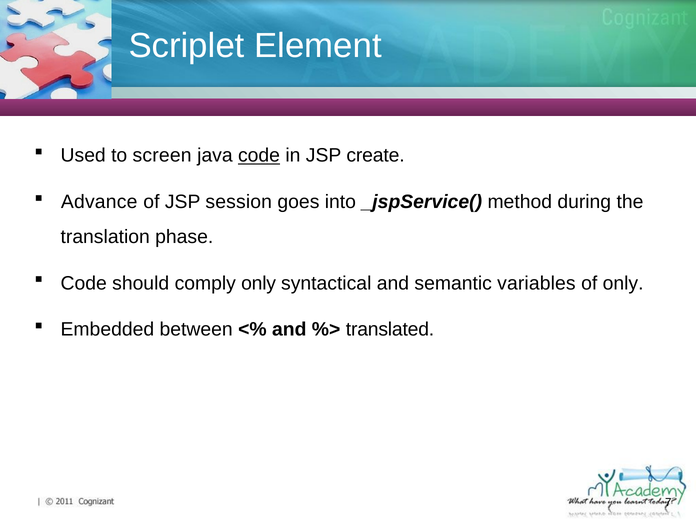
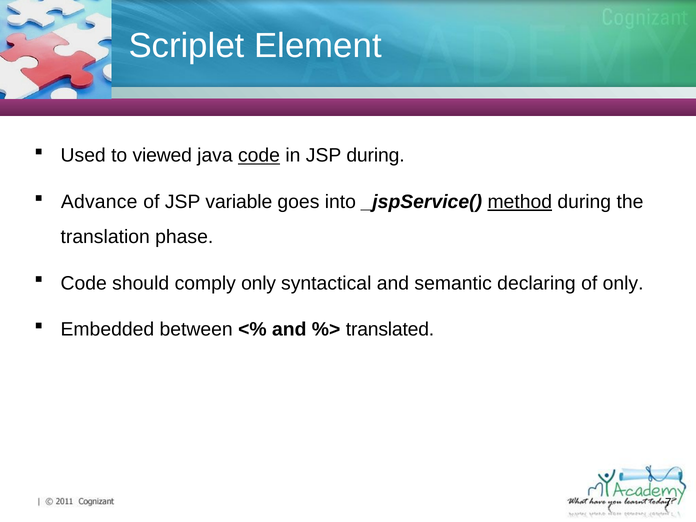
screen: screen -> viewed (162, 156)
JSP create: create -> during (376, 156)
session: session -> variable (239, 202)
method underline: none -> present (520, 202)
variables: variables -> declaring (536, 283)
